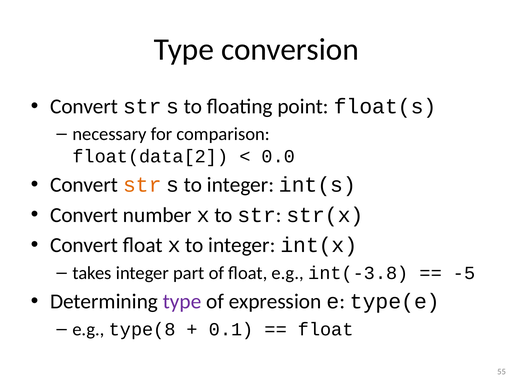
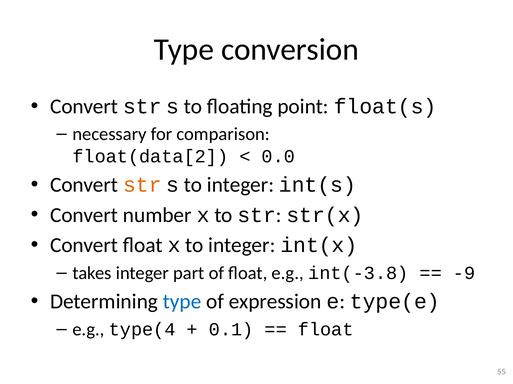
-5: -5 -> -9 (464, 273)
type colour: purple -> blue (182, 302)
type(8: type(8 -> type(4 (142, 330)
